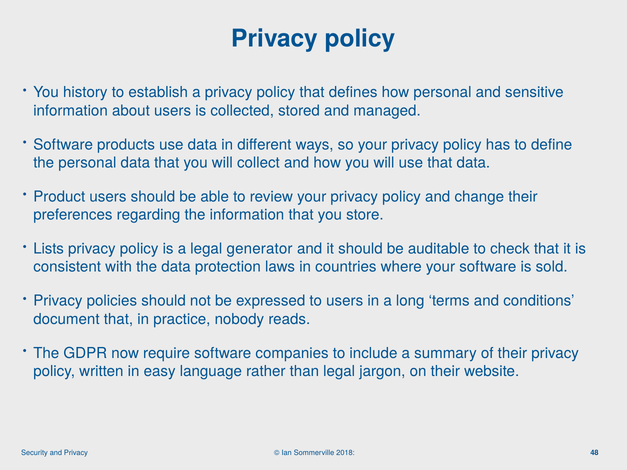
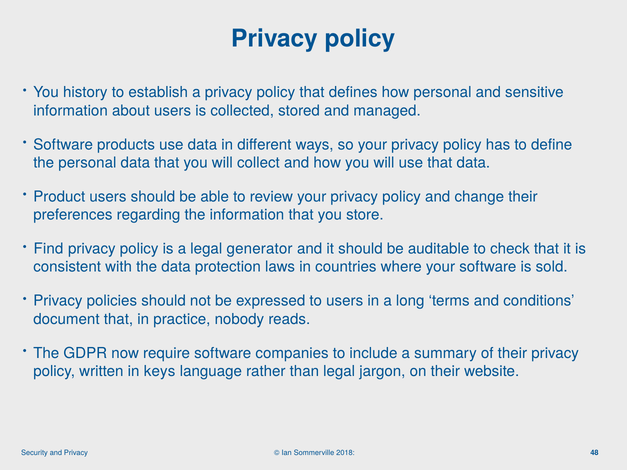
Lists: Lists -> Find (48, 249)
easy: easy -> keys (160, 371)
